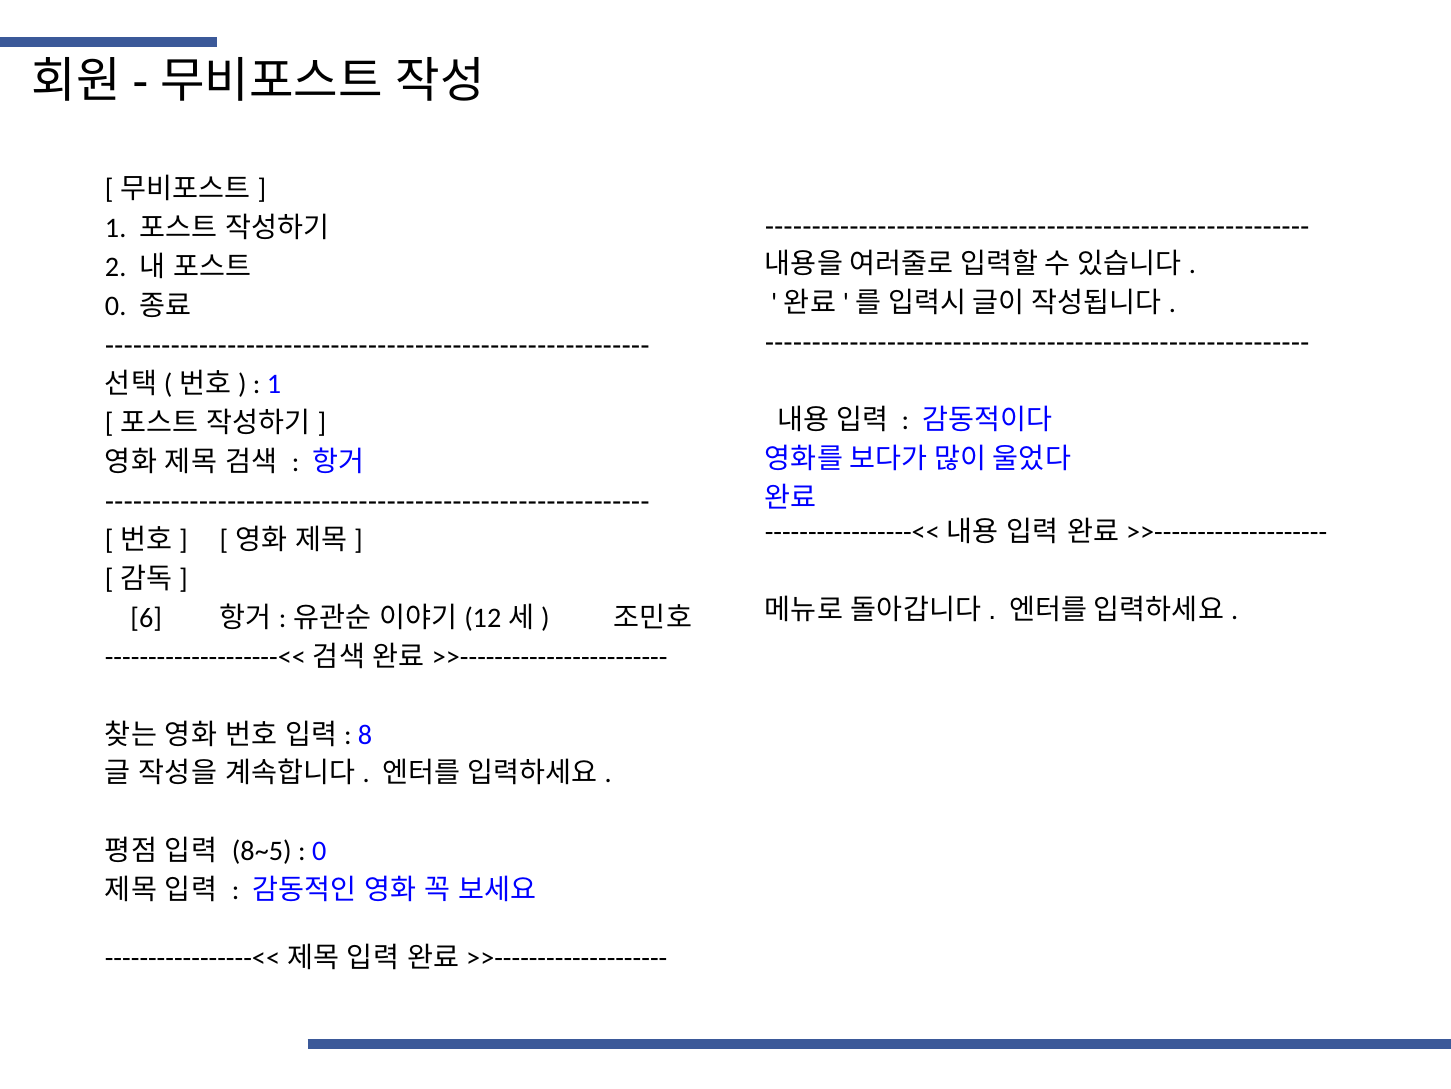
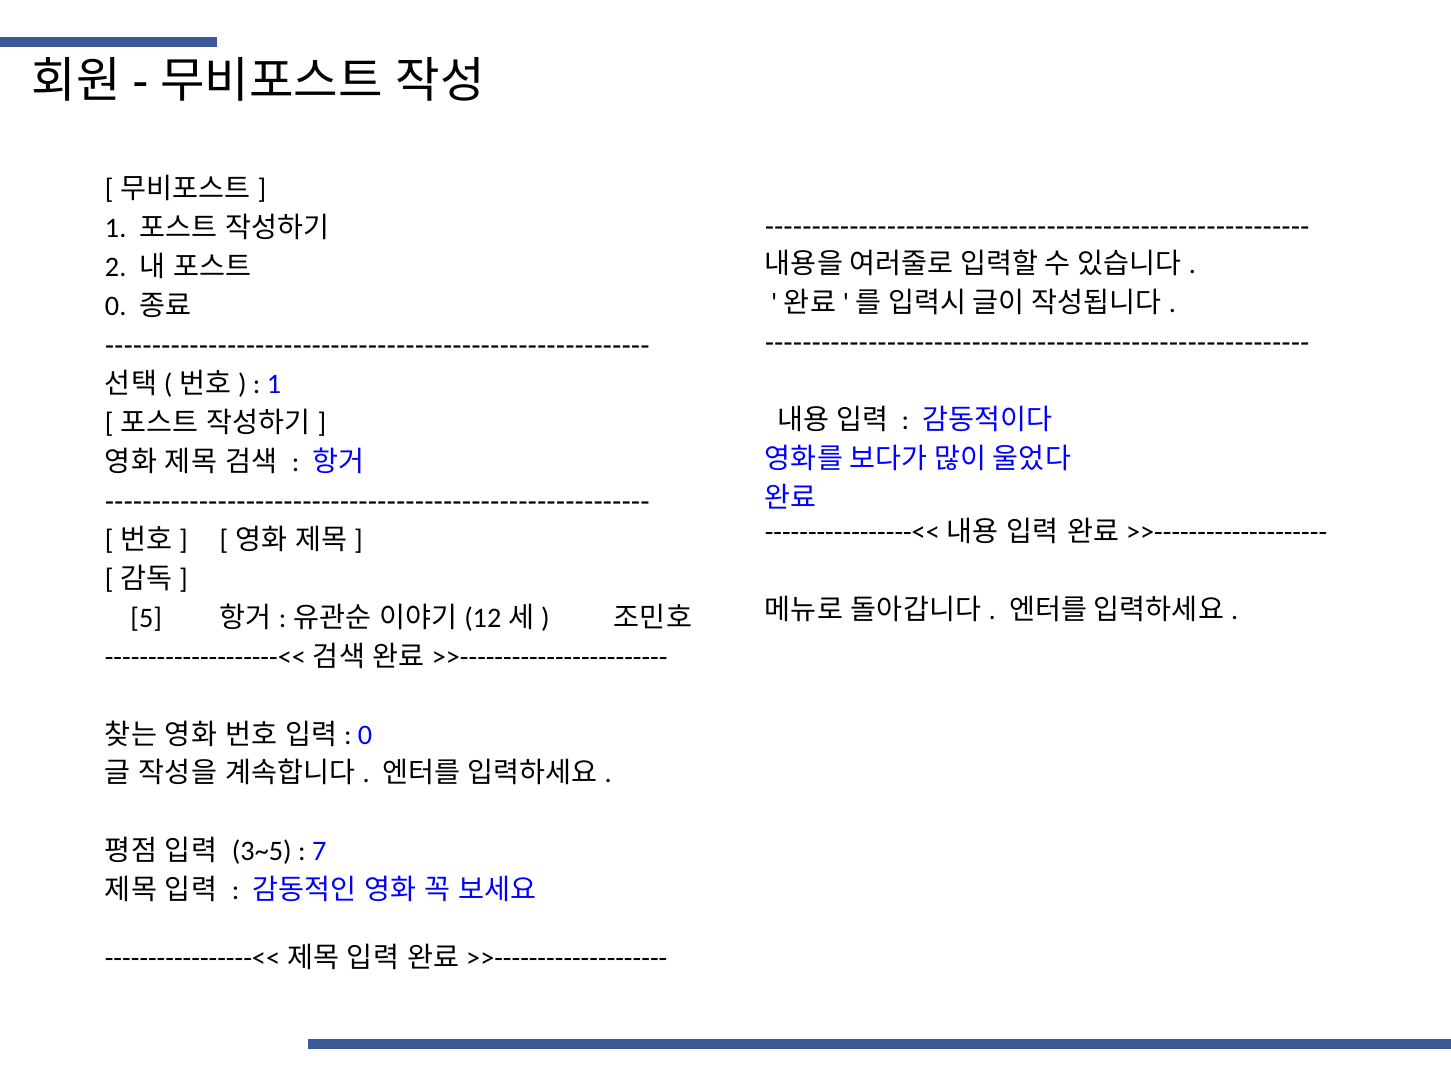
6: 6 -> 5 (146, 617)
8: 8 -> 0 (365, 734)
8~5: 8~5 -> 3~5 (262, 851)
0: 0 -> 7 (319, 851)
